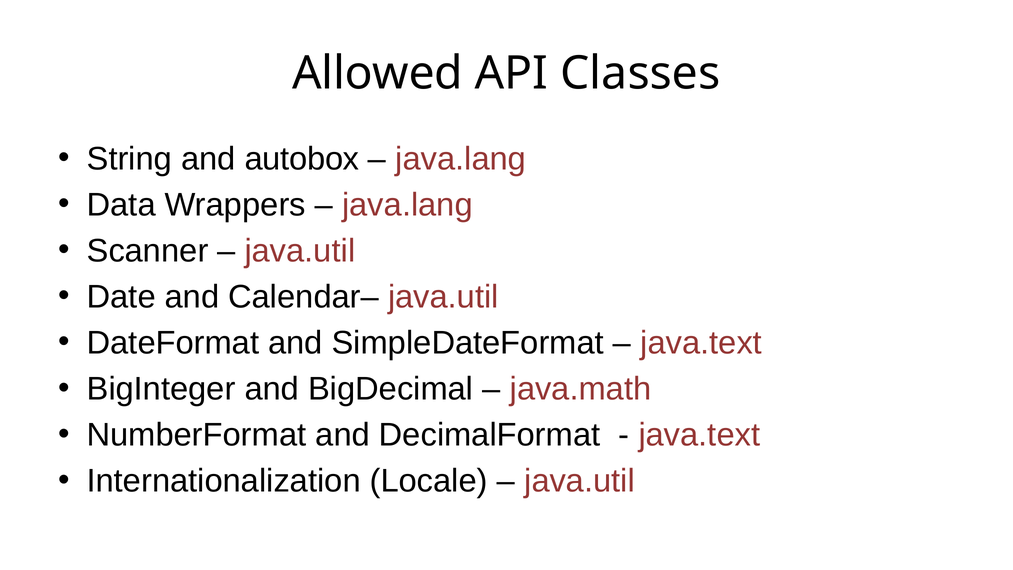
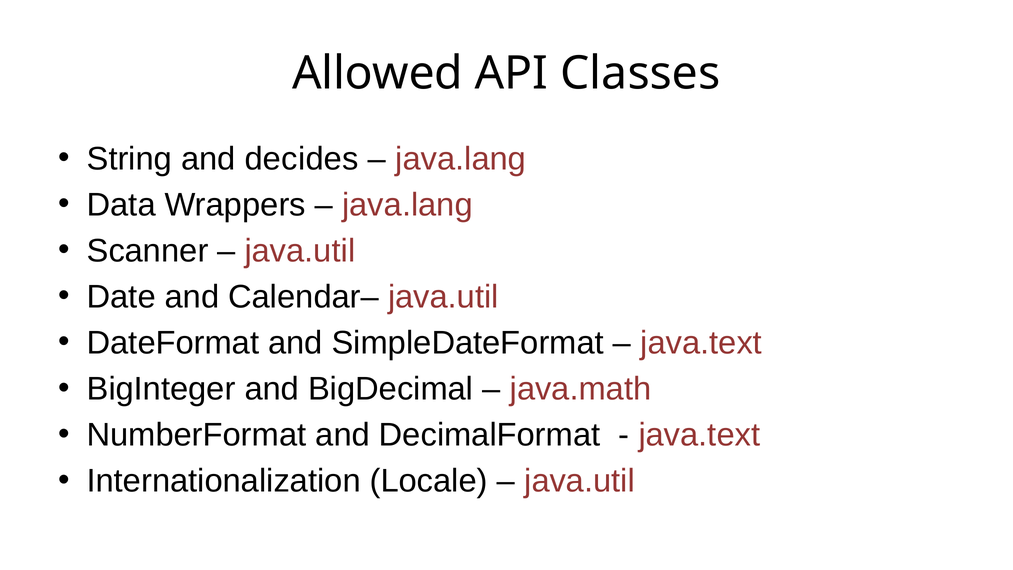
autobox: autobox -> decides (302, 159)
